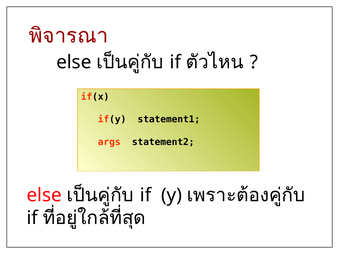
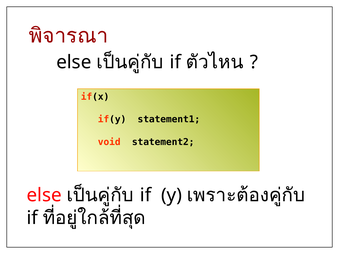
args: args -> void (109, 142)
